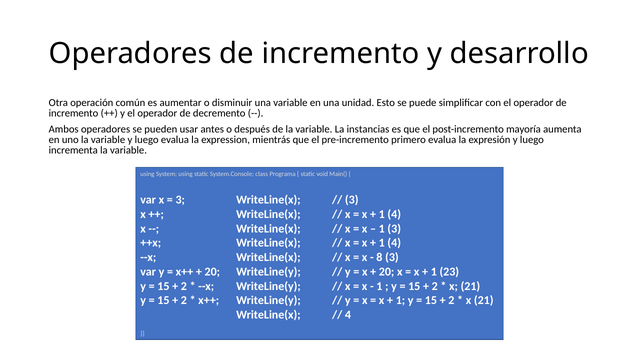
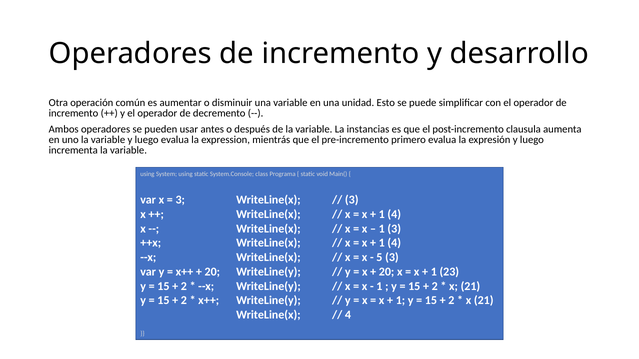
mayoría: mayoría -> clausula (523, 130)
8: 8 -> 5 (379, 258)
